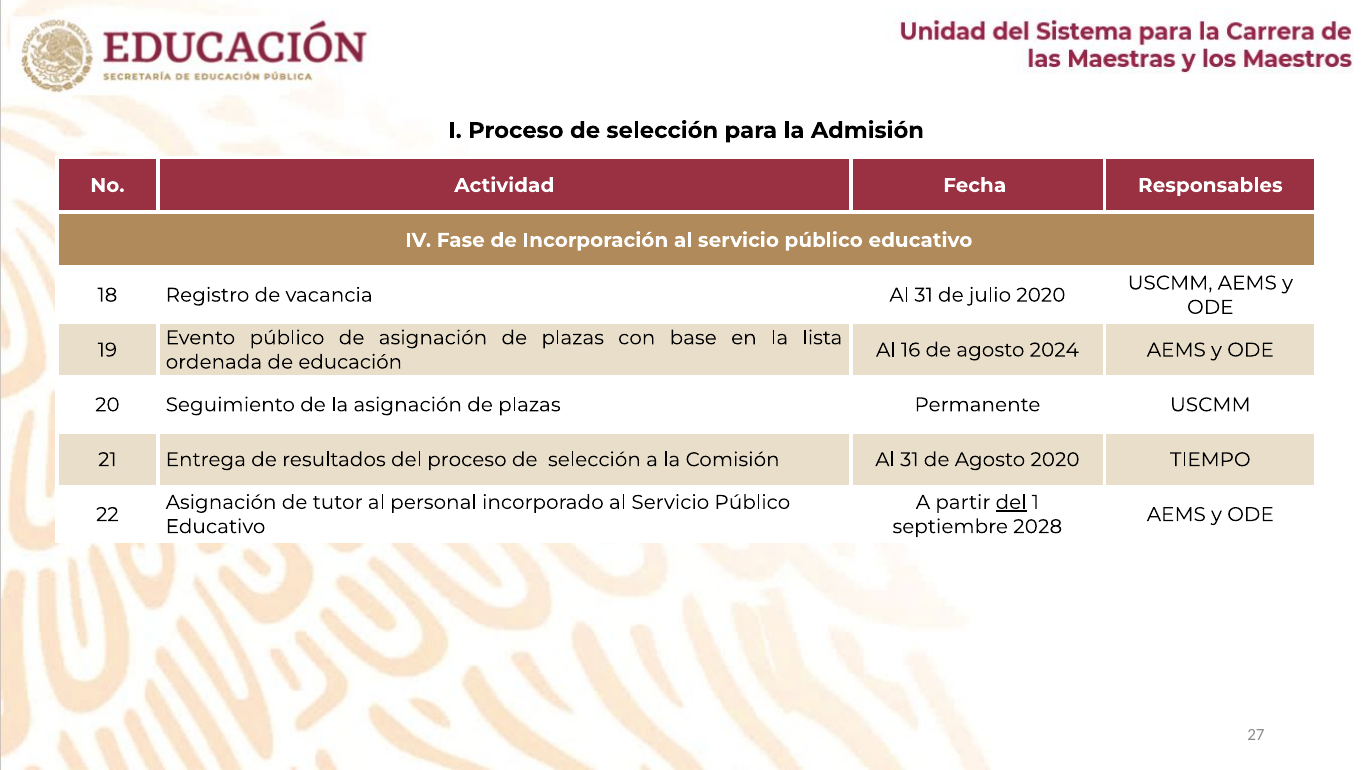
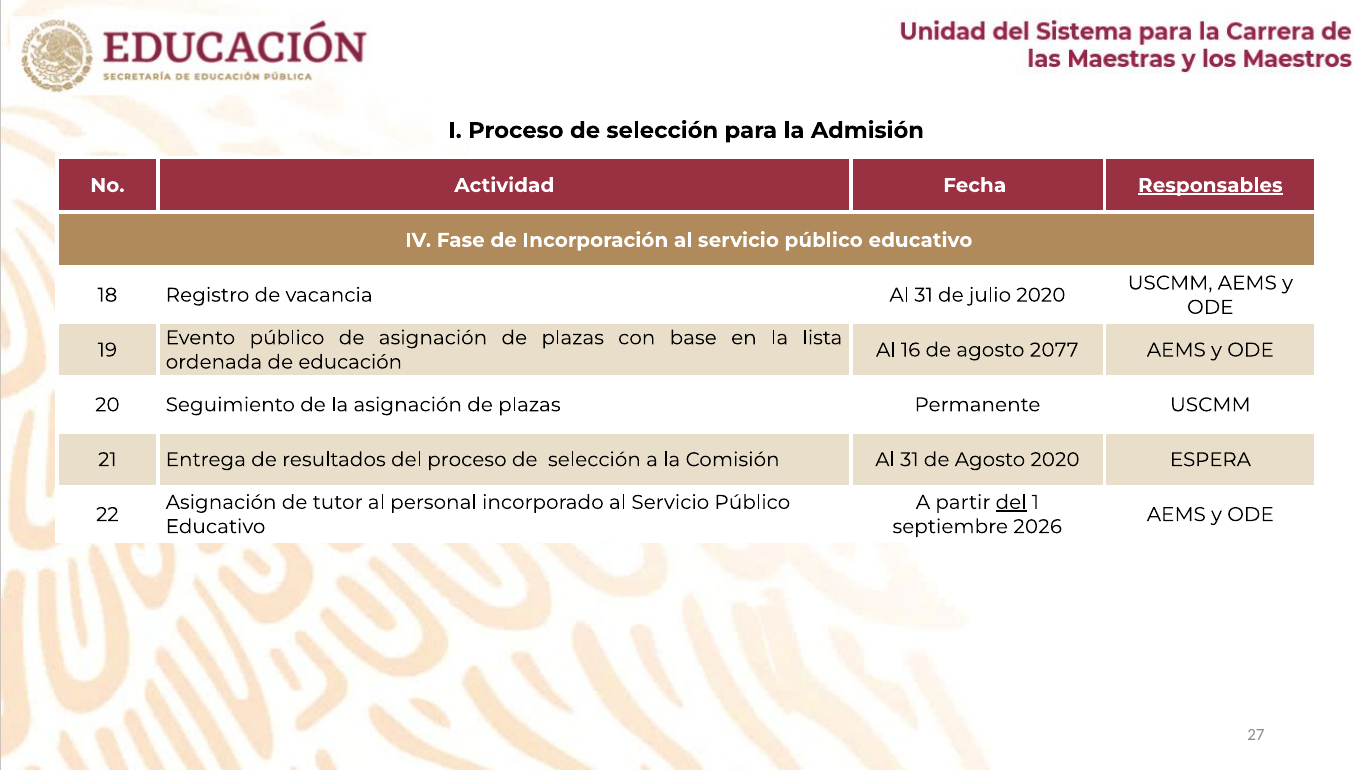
Responsables underline: none -> present (1210, 185)
2024: 2024 -> 2077 (1054, 350)
TIEMPO: TIEMPO -> ESPERA (1210, 460)
2028: 2028 -> 2026 (1038, 527)
